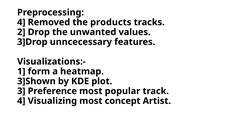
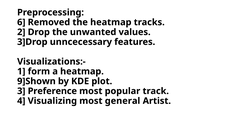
4: 4 -> 6 (21, 22)
the products: products -> heatmap (111, 22)
3]Shown: 3]Shown -> 9]Shown (36, 82)
concept: concept -> general (123, 101)
